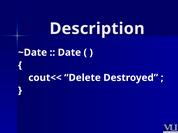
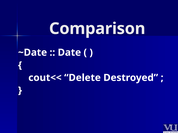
Description: Description -> Comparison (97, 29)
